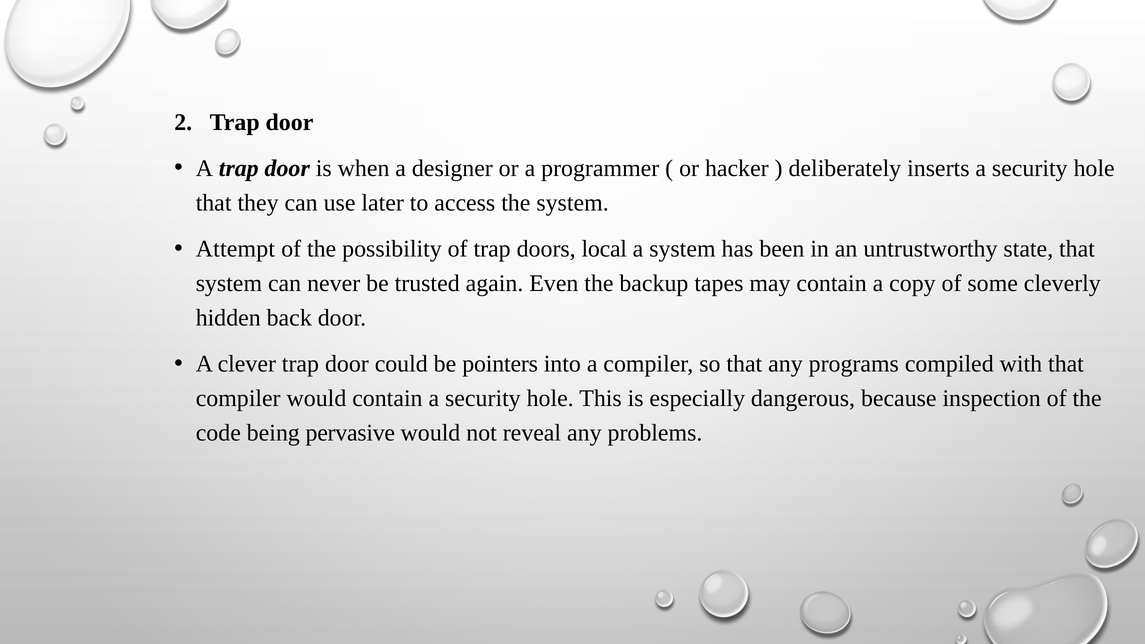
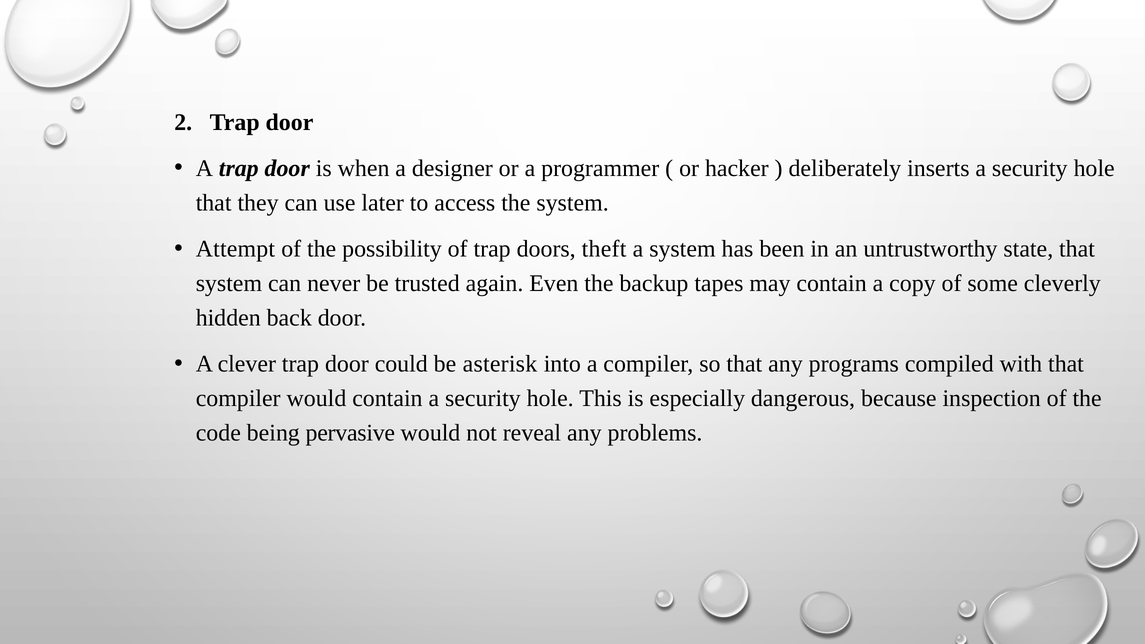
local: local -> theft (604, 249)
pointers: pointers -> asterisk (500, 364)
